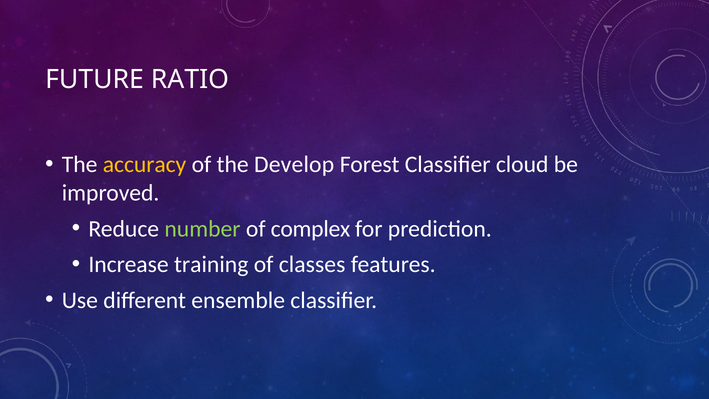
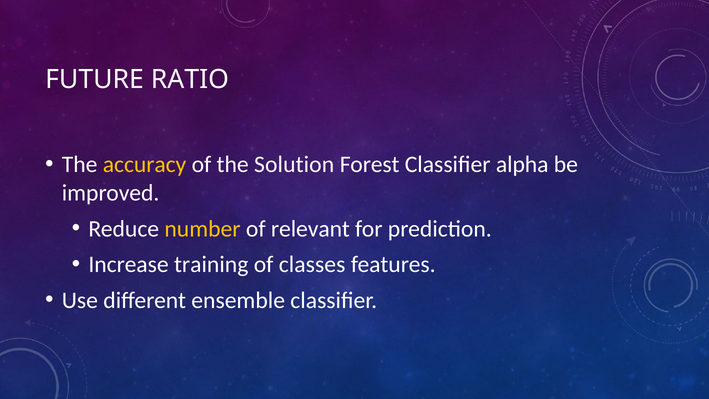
Develop: Develop -> Solution (294, 164)
cloud: cloud -> alpha (522, 164)
number colour: light green -> yellow (203, 229)
complex: complex -> relevant (310, 229)
